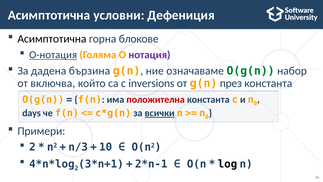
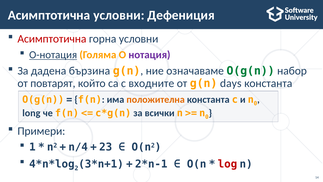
Асимптотична colour: black -> red (52, 39)
горна блокове: блокове -> условни (139, 39)
включва: включва -> повтарят (53, 83)
inversions: inversions -> входните (151, 83)
през: през -> days (231, 83)
положителна colour: red -> orange (156, 99)
days: days -> long (31, 113)
всички underline: present -> none (160, 113)
2: 2 -> 1 (32, 147)
n/3: n/3 -> n/4 (78, 147)
10: 10 -> 23 (106, 147)
log colour: black -> red (227, 164)
